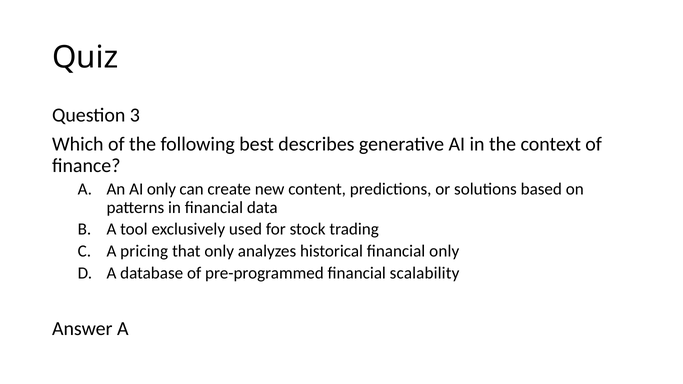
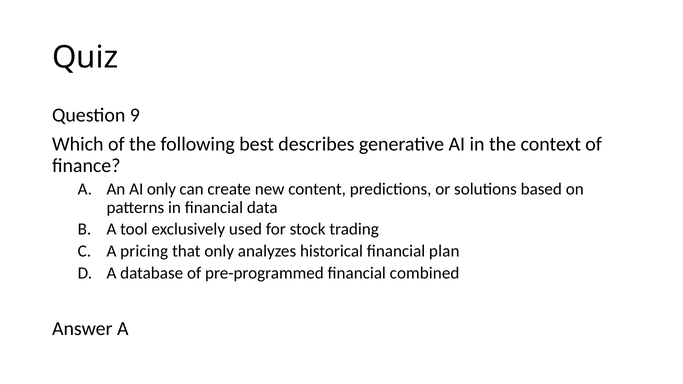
3: 3 -> 9 (135, 115)
financial only: only -> plan (444, 251)
scalability: scalability -> combined (425, 273)
